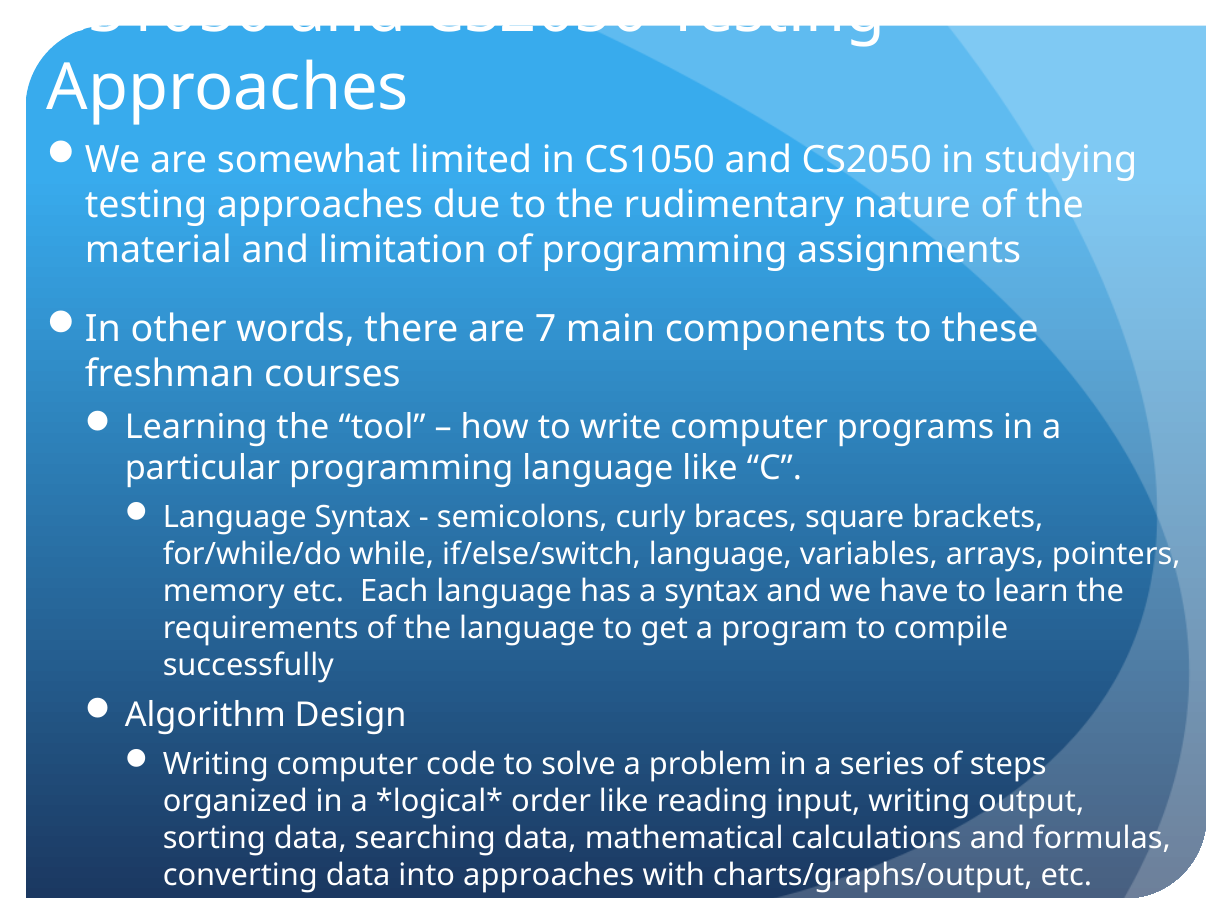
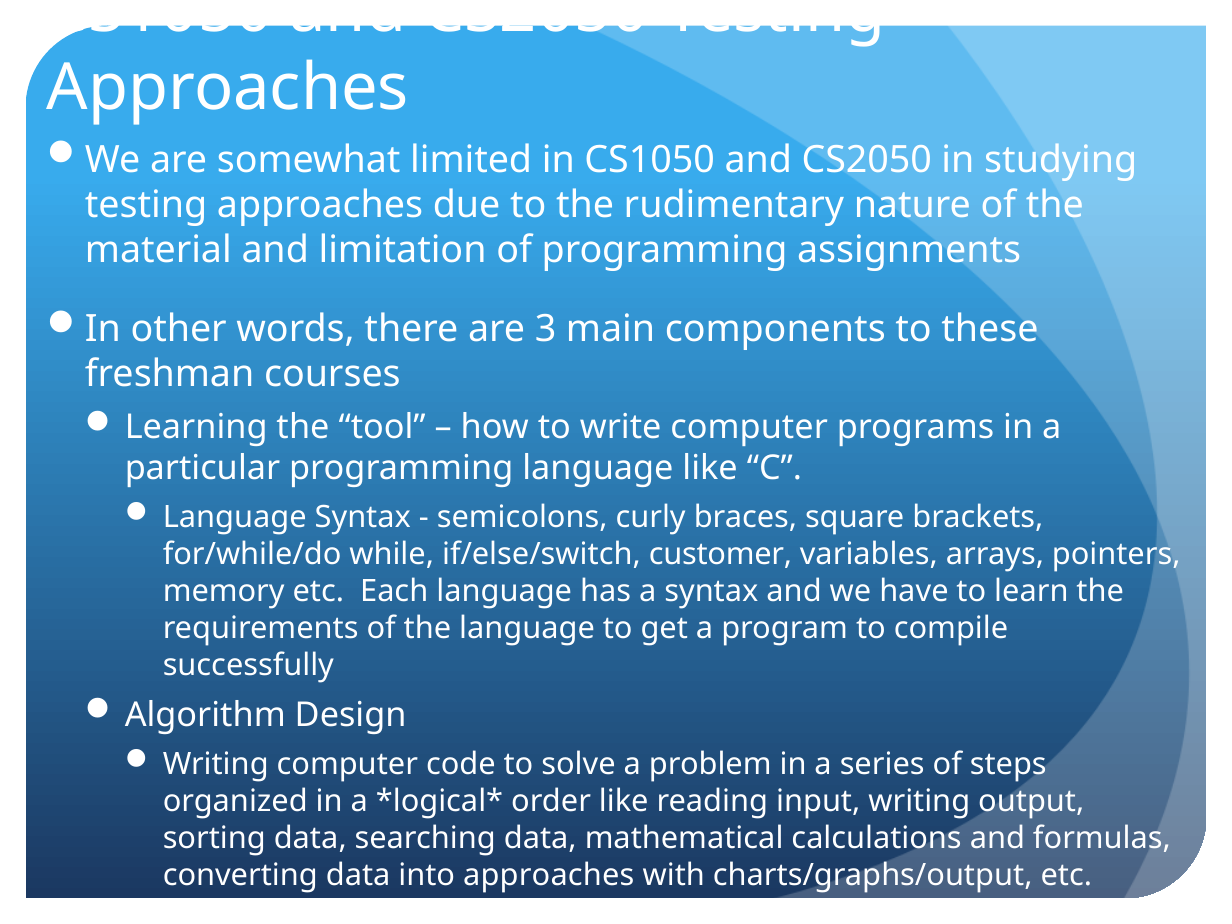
7: 7 -> 3 (546, 329)
if/else/switch language: language -> customer (720, 555)
